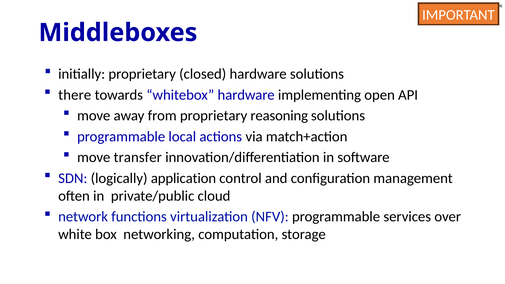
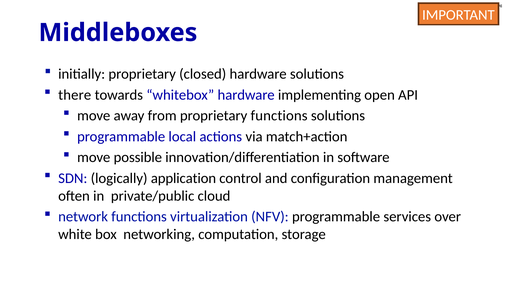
proprietary reasoning: reasoning -> functions (279, 116)
transfer: transfer -> possible (138, 157)
